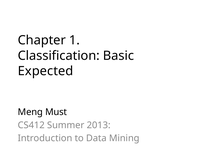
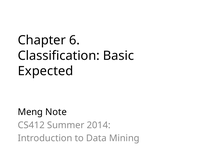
1: 1 -> 6 (74, 40)
Must: Must -> Note (56, 112)
2013: 2013 -> 2014 (99, 125)
